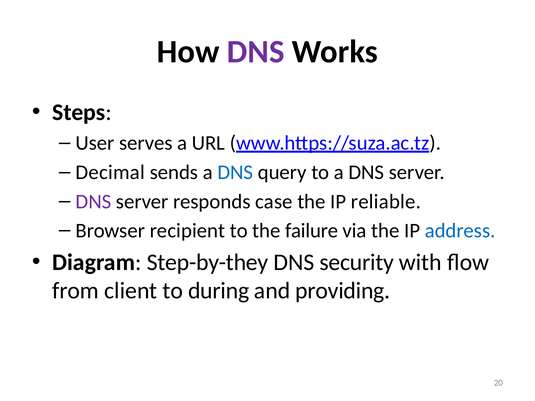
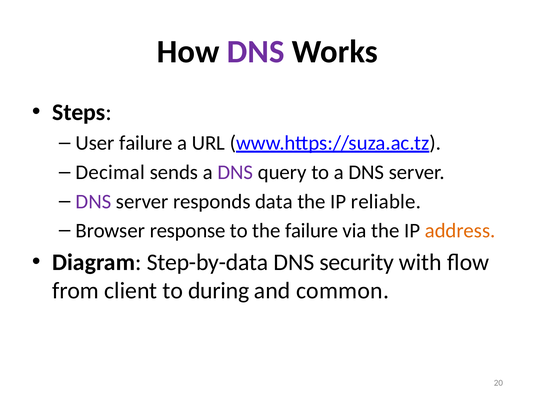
User serves: serves -> failure (146, 143)
DNS colour: blue -> purple (235, 173)
case: case -> data (274, 202)
recipient: recipient -> response (188, 231)
address colour: blue -> orange (460, 231)
Step-by-they: Step-by-they -> Step-by-data (208, 262)
providing: providing -> common (343, 291)
